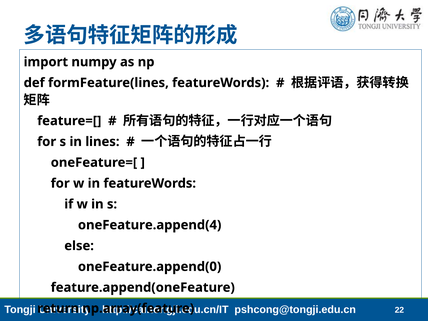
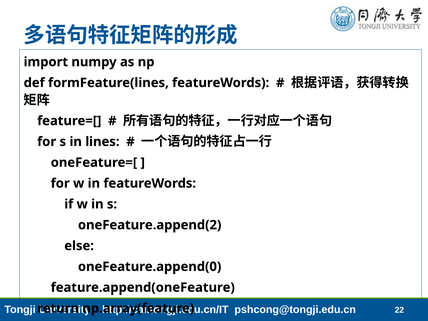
oneFeature.append(4: oneFeature.append(4 -> oneFeature.append(2 (150, 225)
